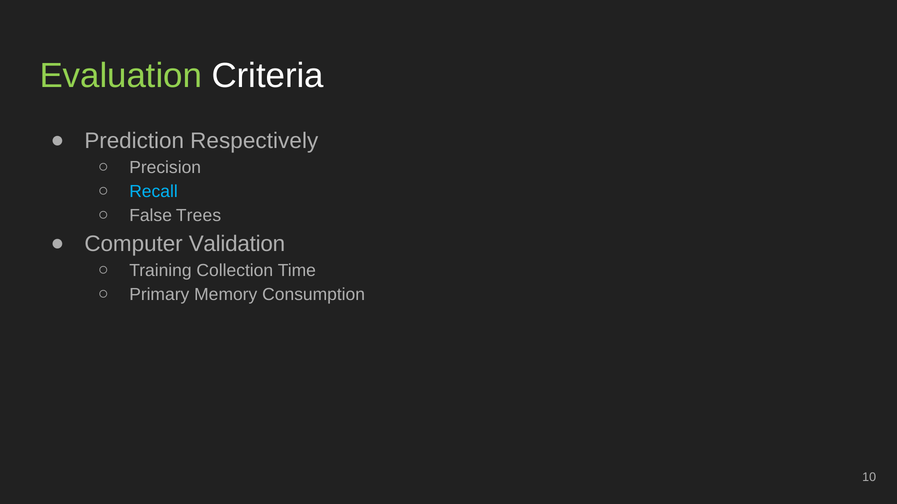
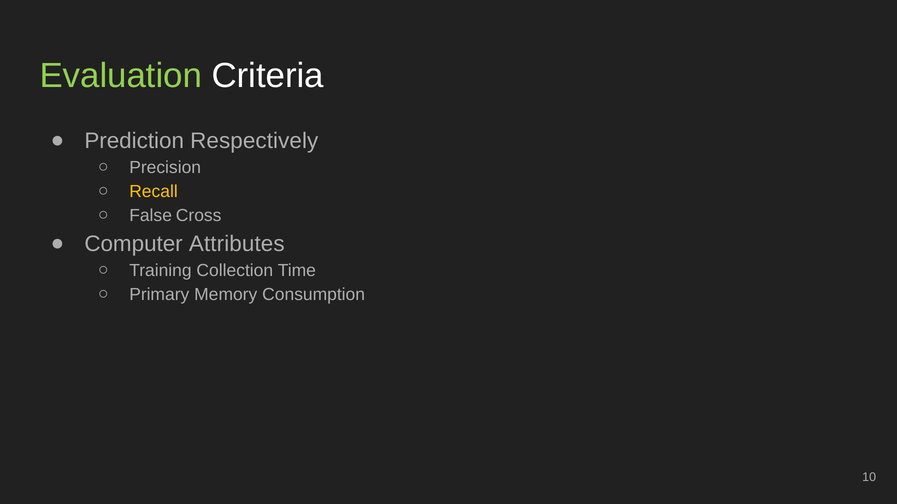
Recall colour: light blue -> yellow (154, 192)
Trees: Trees -> Cross (199, 216)
Validation: Validation -> Attributes (237, 244)
